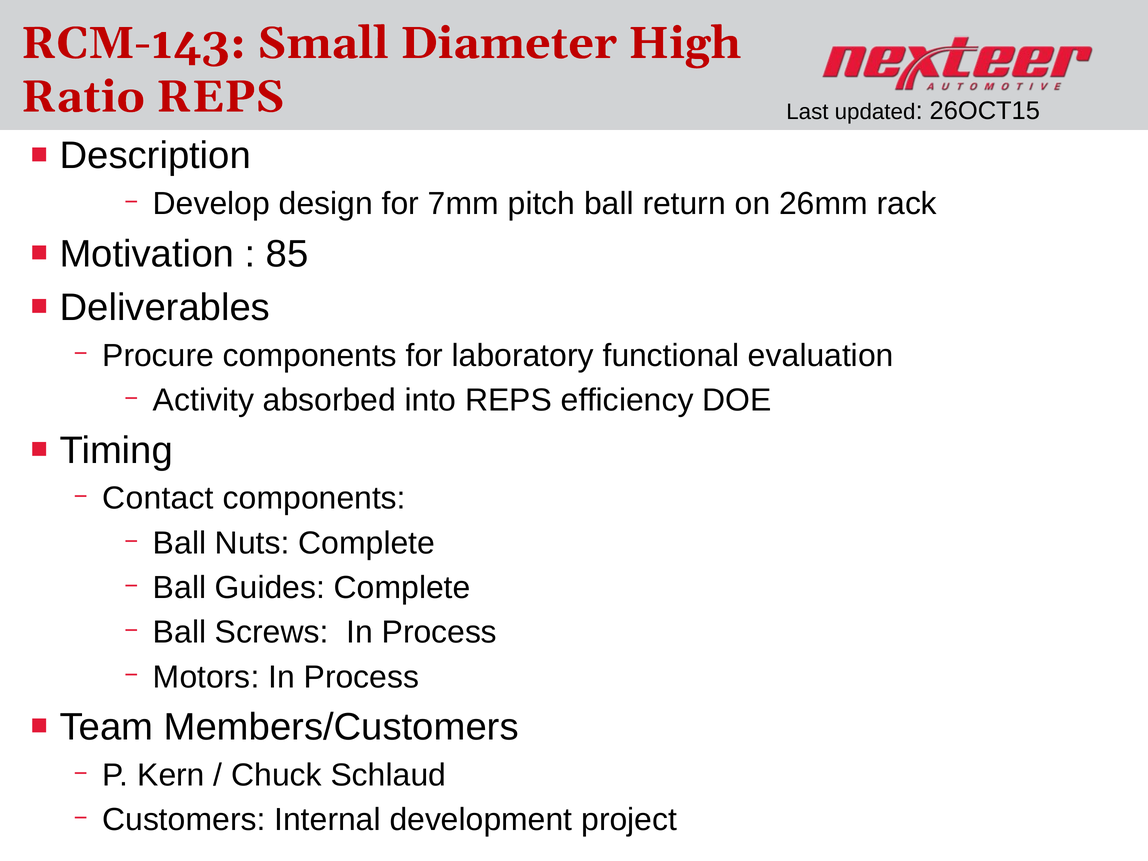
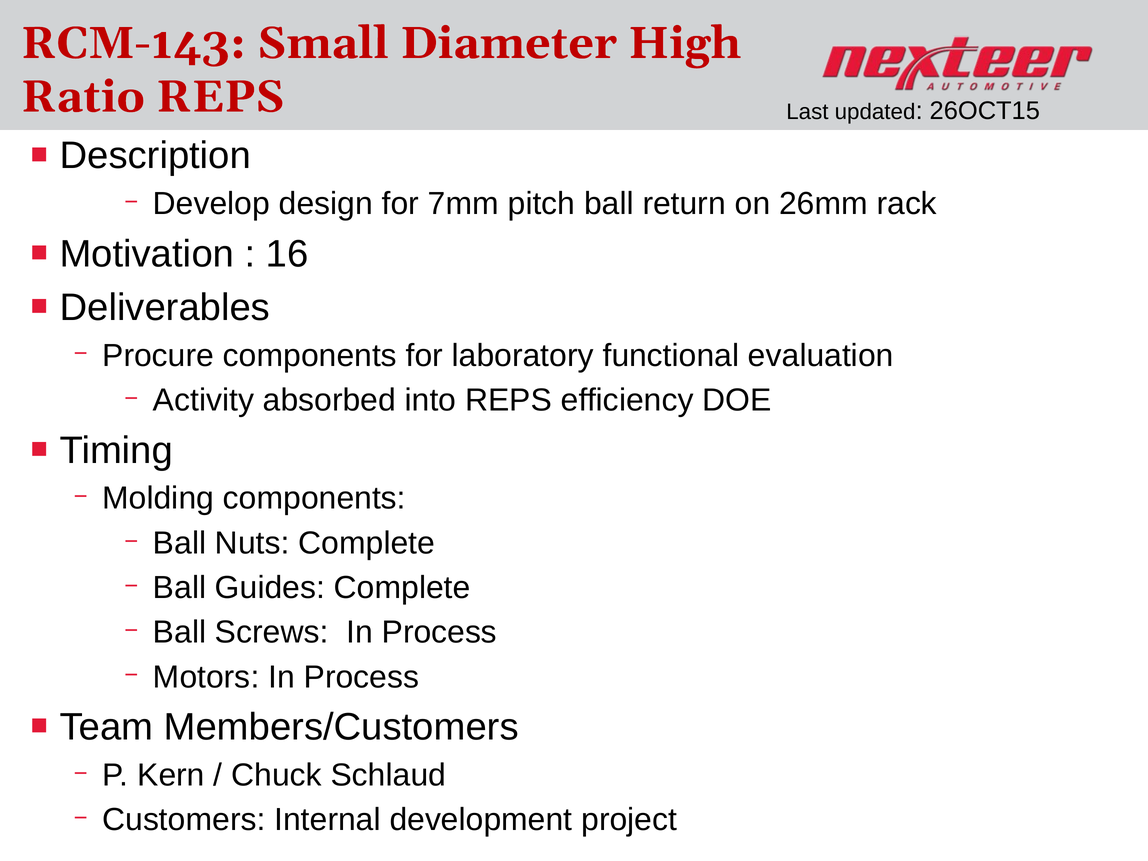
85: 85 -> 16 (287, 254)
Contact: Contact -> Molding (158, 498)
